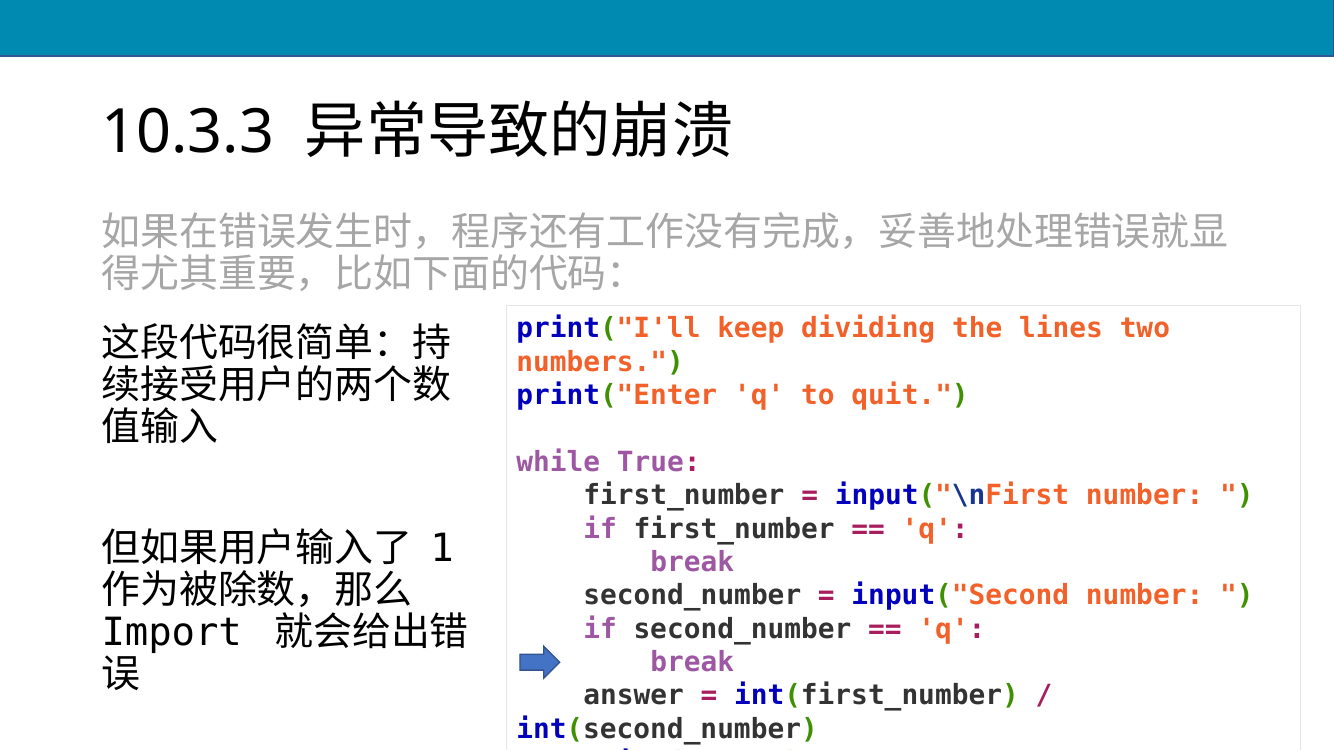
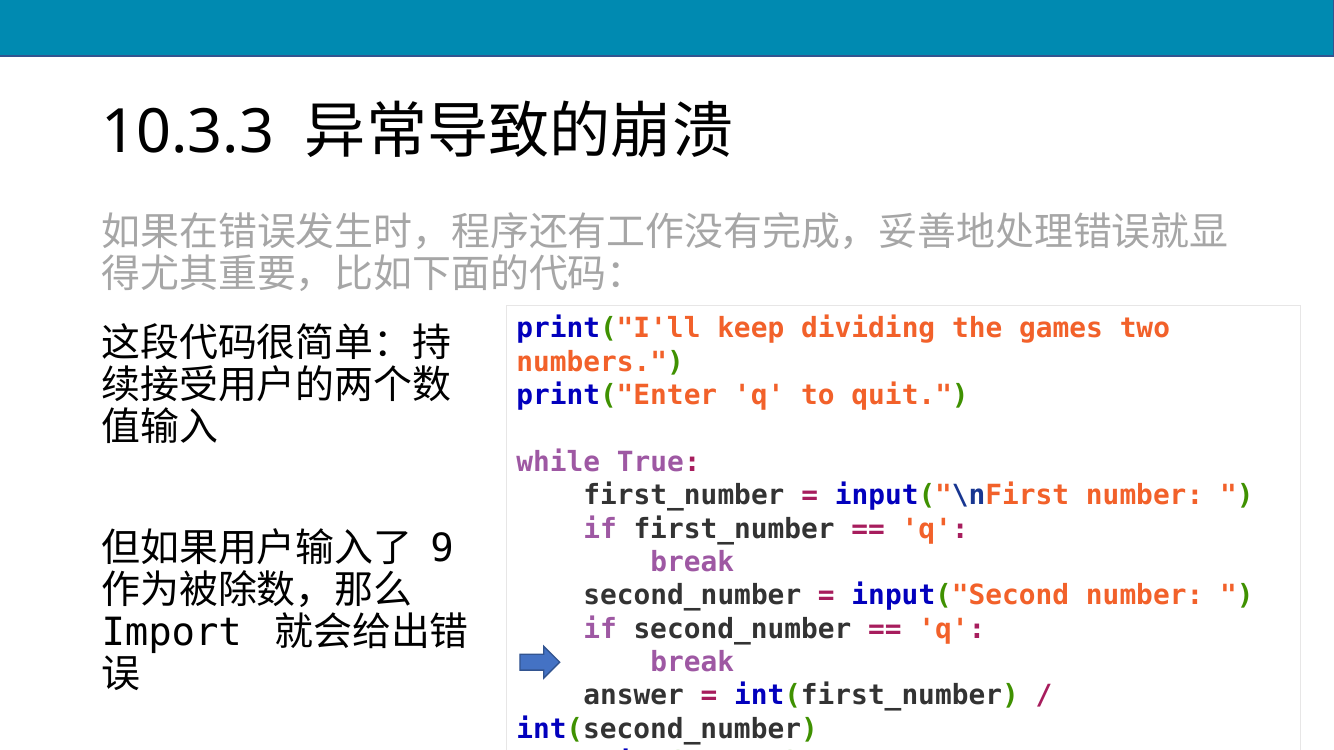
lines: lines -> games (1061, 329)
1: 1 -> 9 (442, 549)
